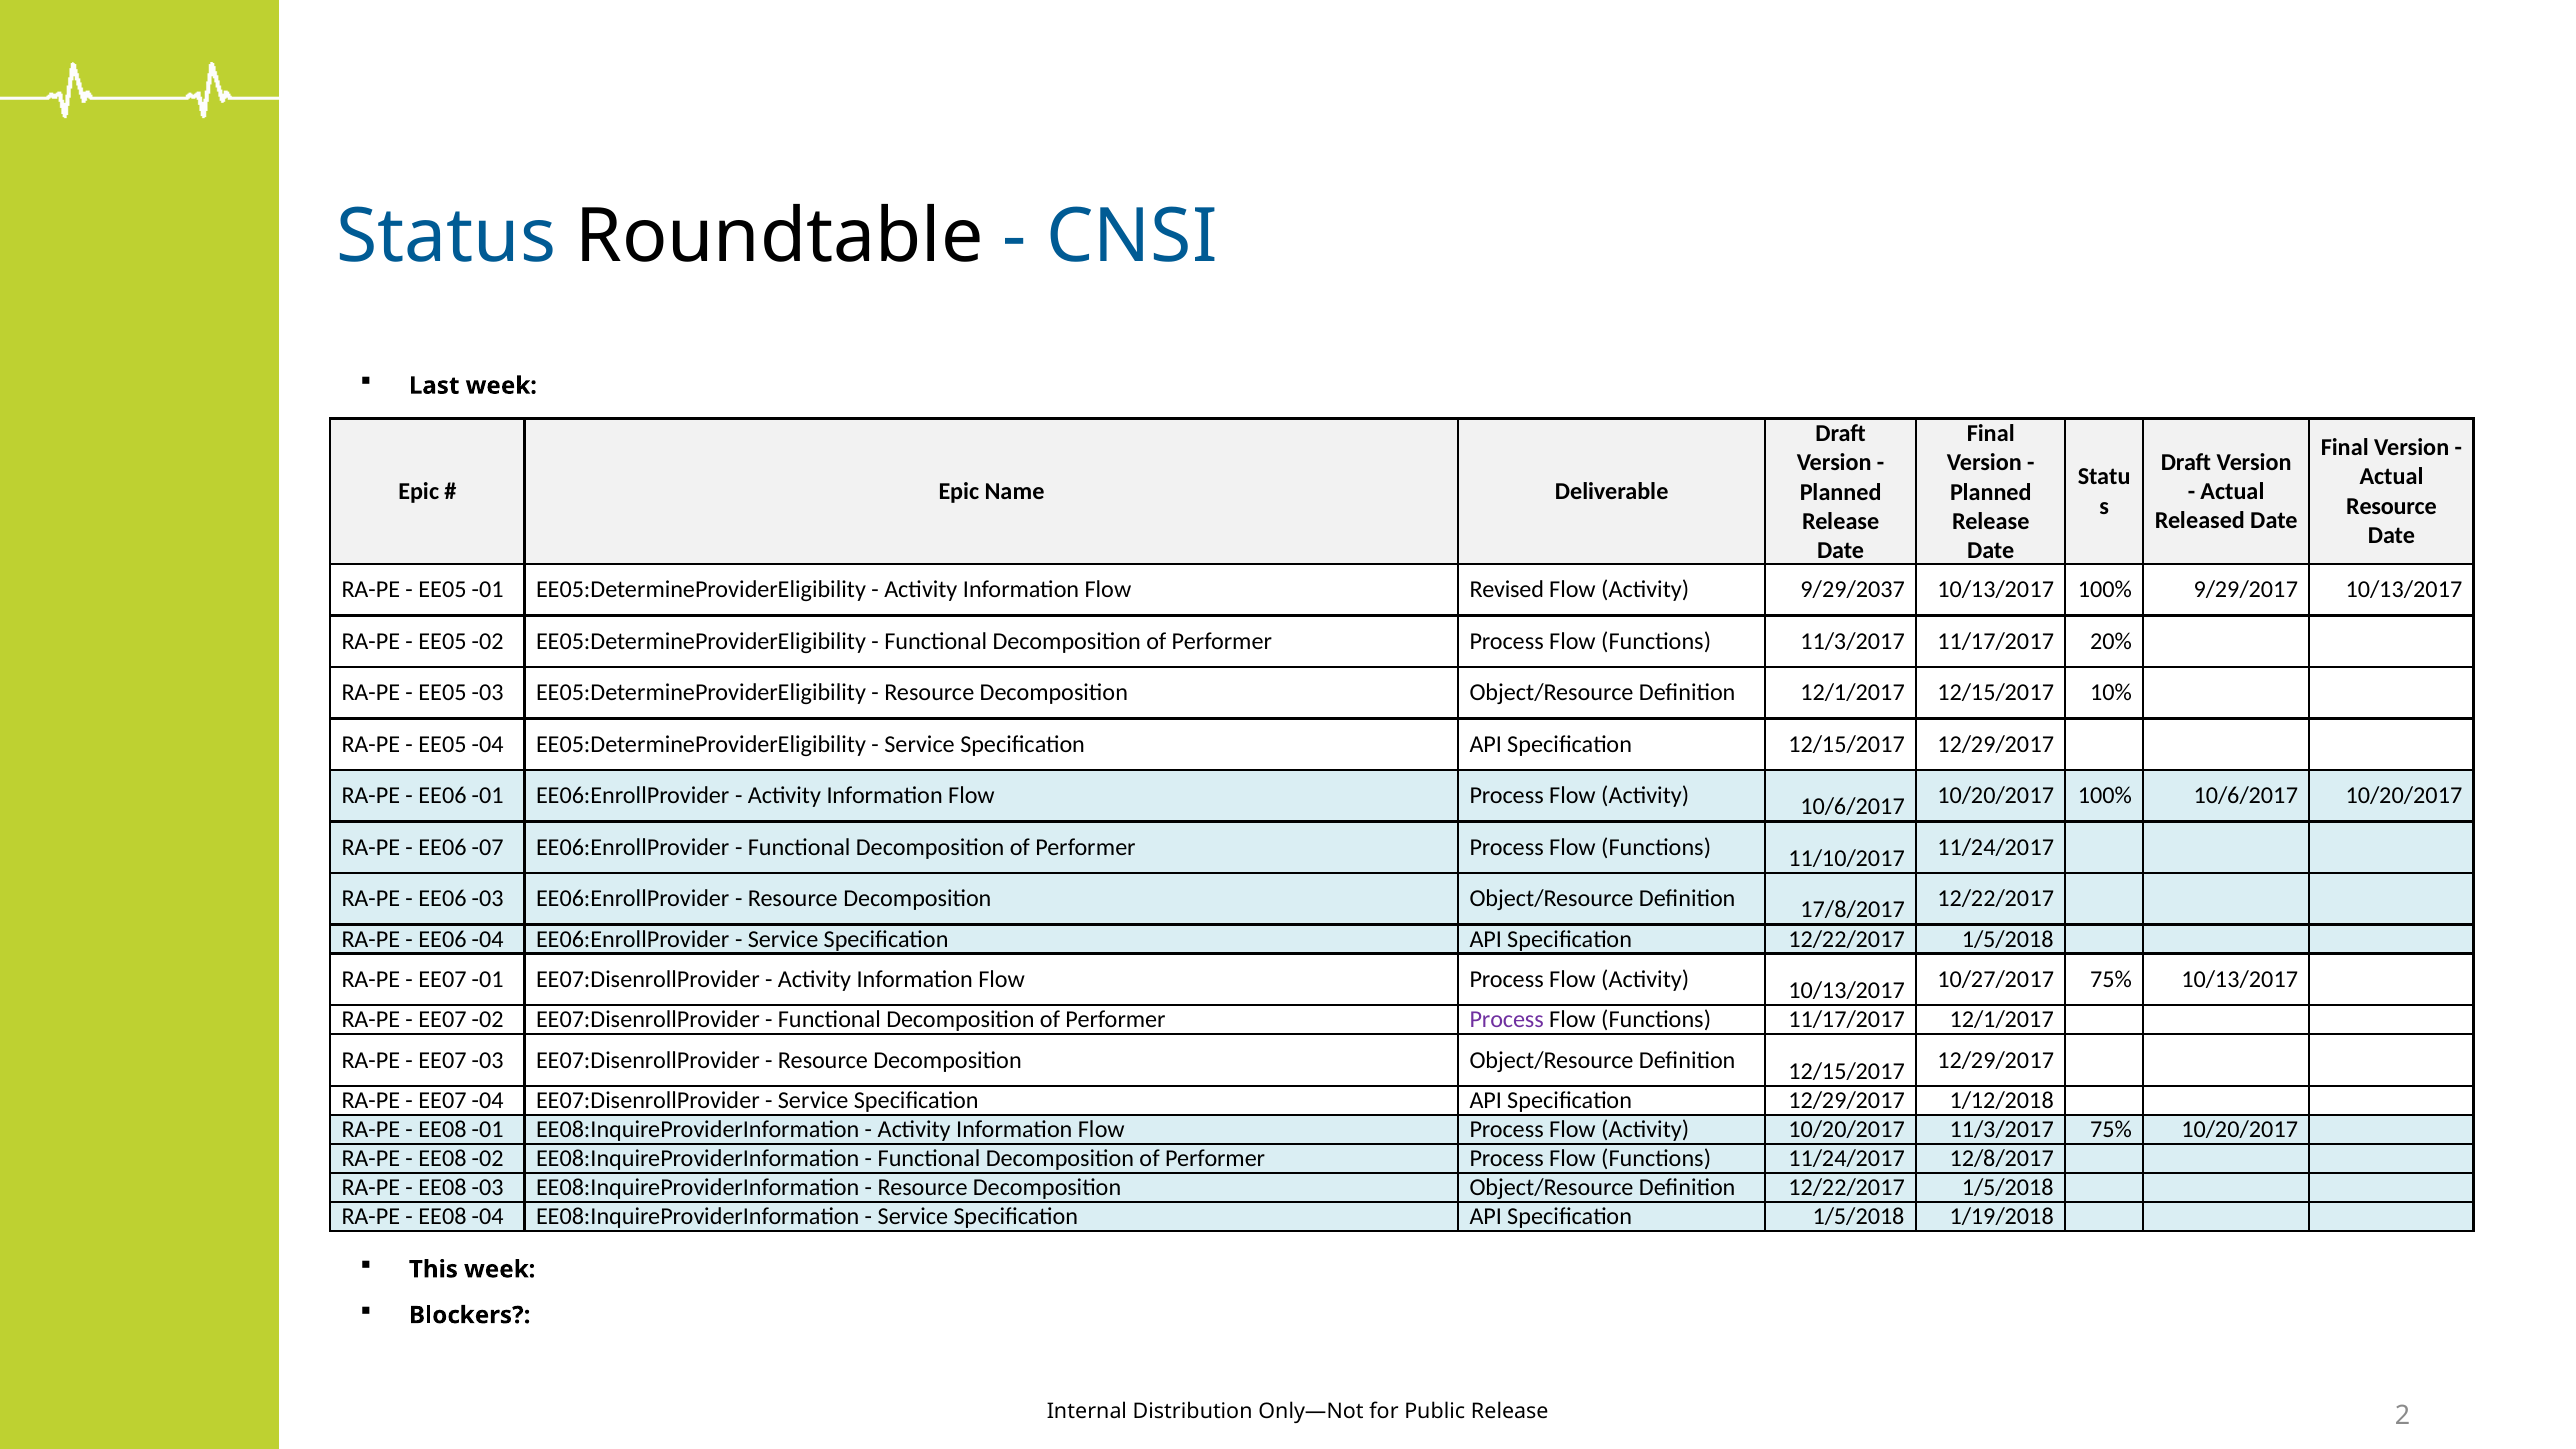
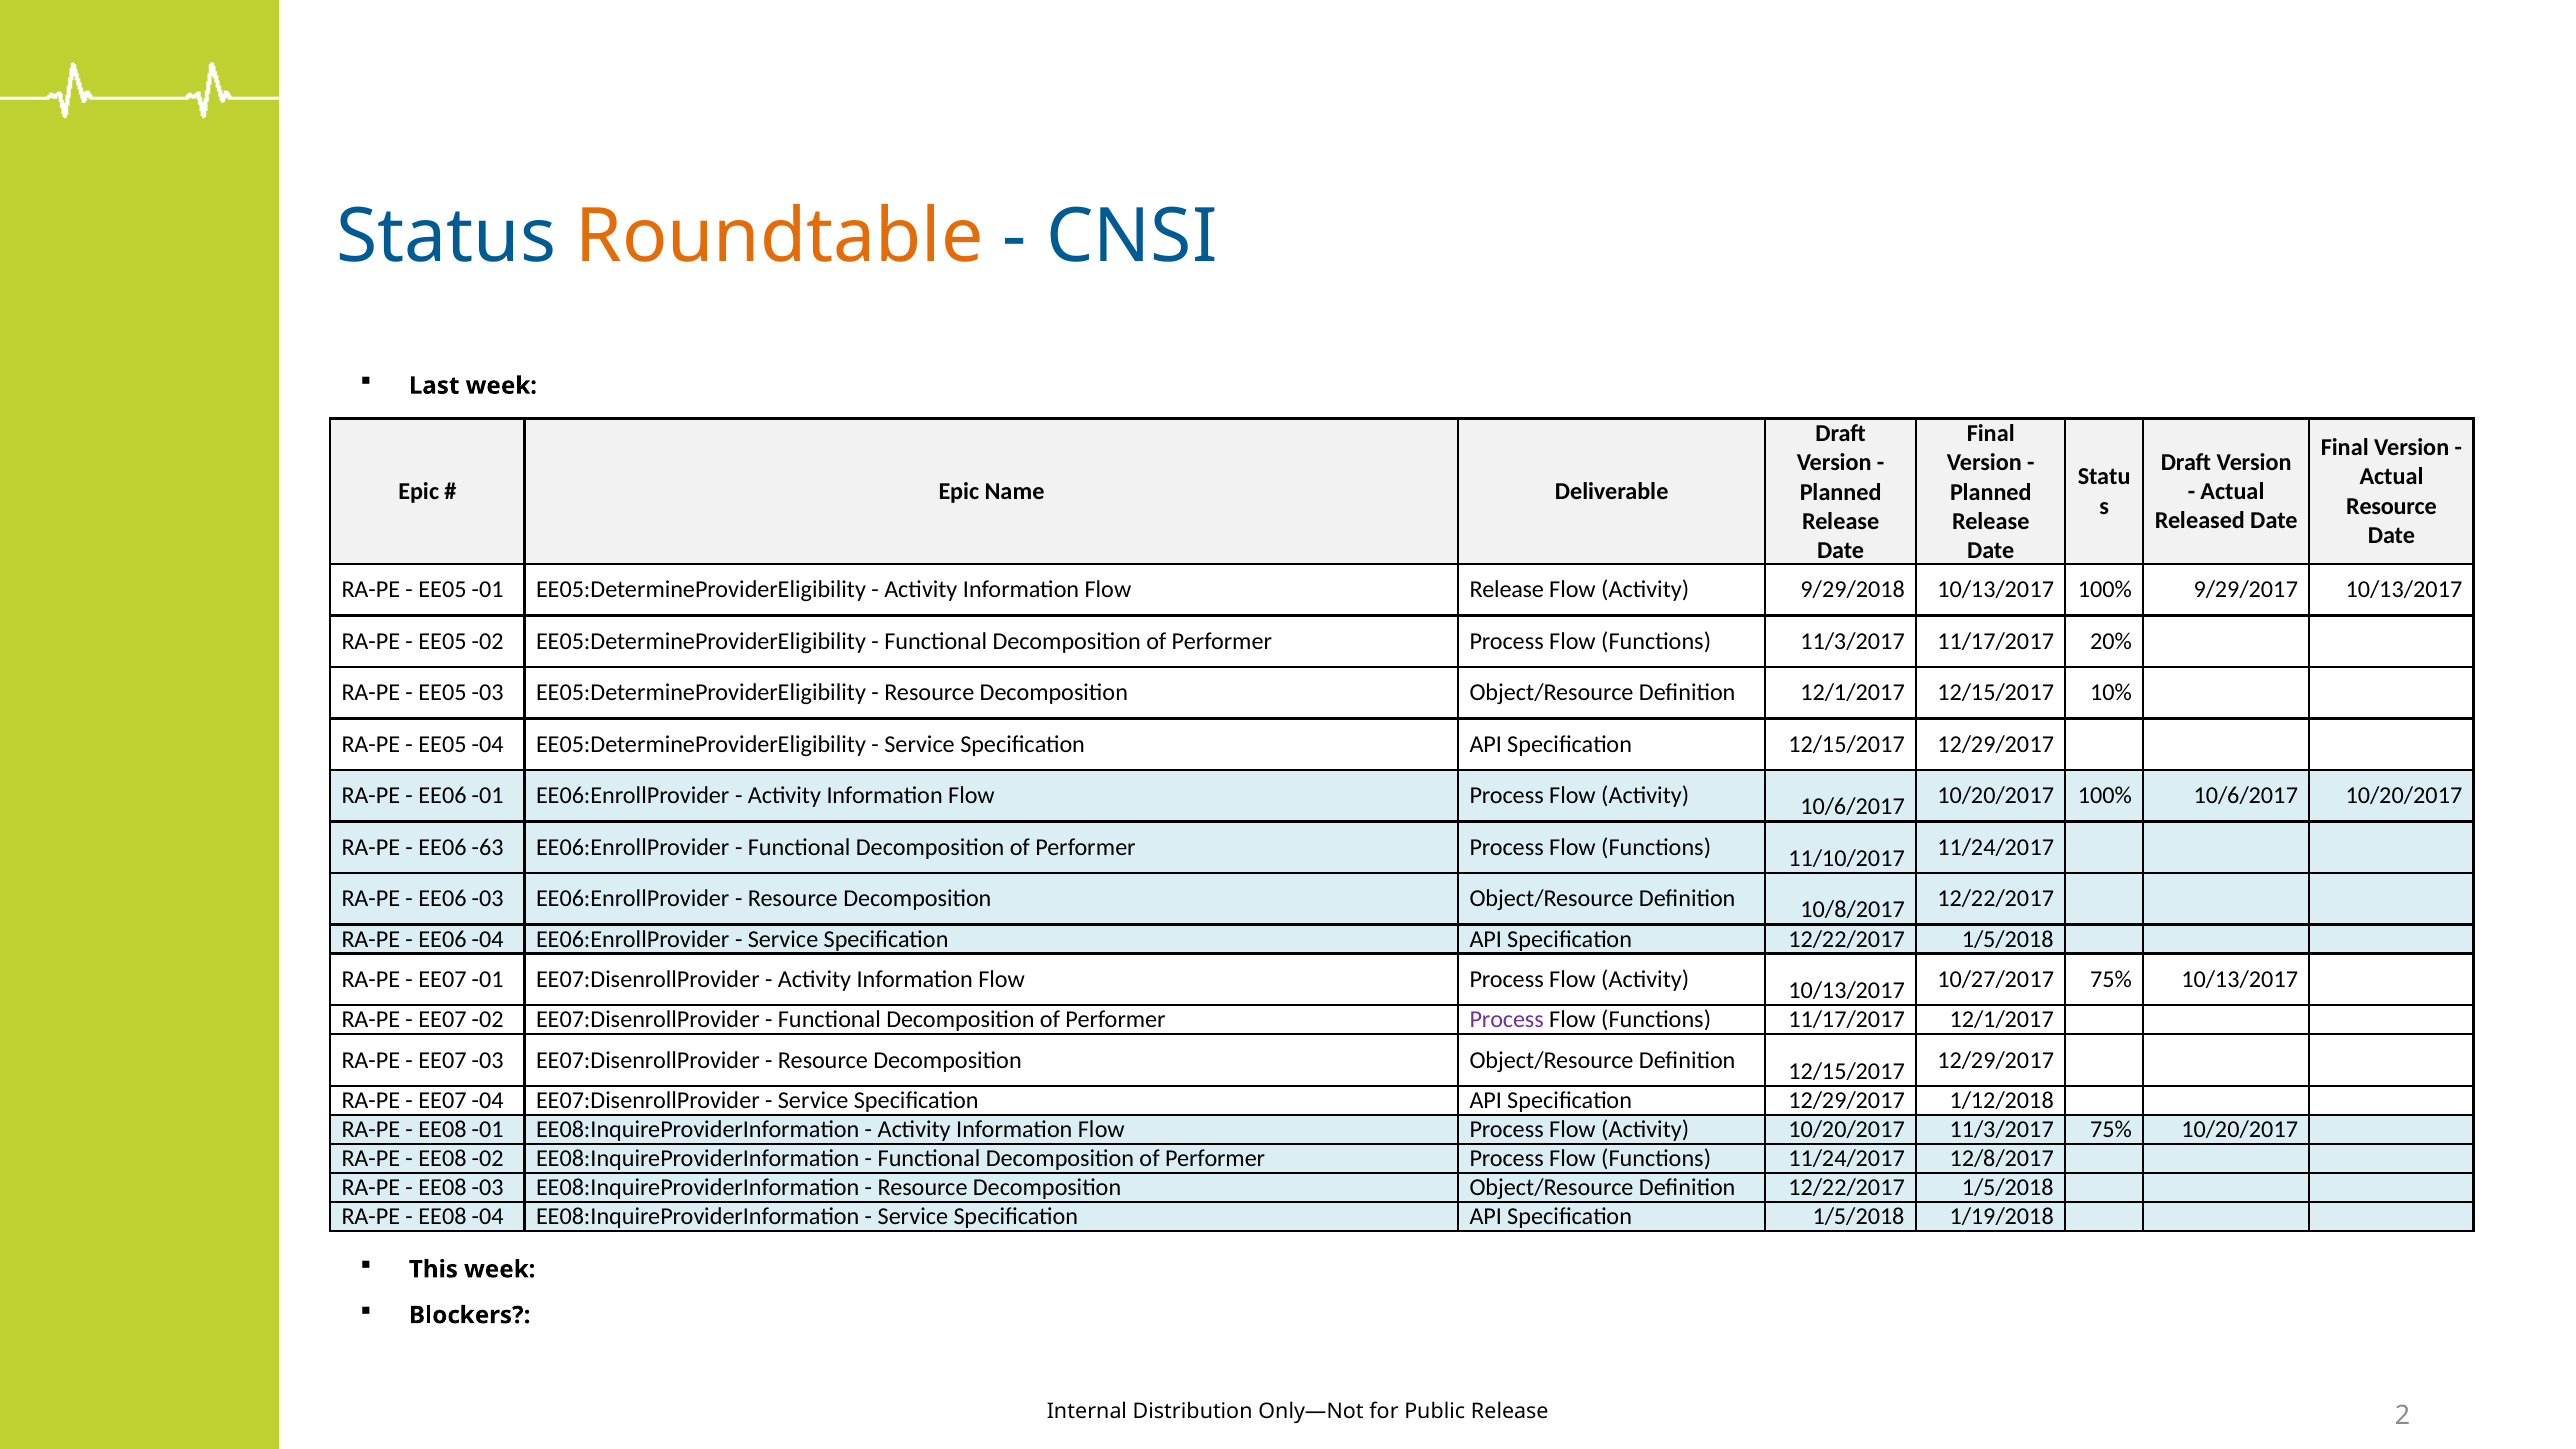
Roundtable colour: black -> orange (780, 236)
Flow Revised: Revised -> Release (1507, 590)
9/29/2037: 9/29/2037 -> 9/29/2018 (1853, 590)
-07: -07 -> -63 (488, 847)
17/8/2017: 17/8/2017 -> 10/8/2017 (1853, 910)
